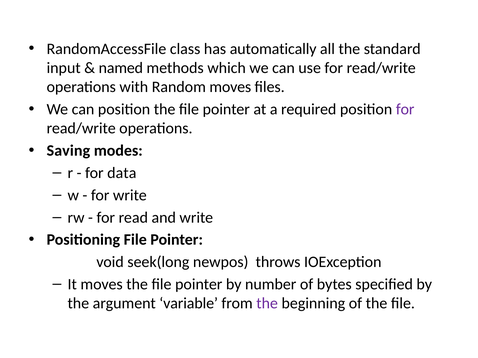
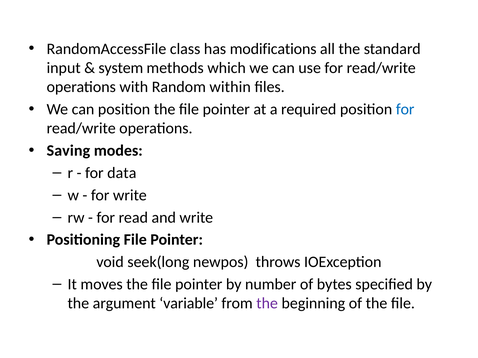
automatically: automatically -> modifications (273, 49)
named: named -> system (121, 68)
Random moves: moves -> within (230, 87)
for colour: purple -> blue (405, 109)
